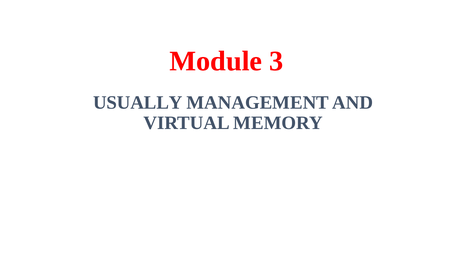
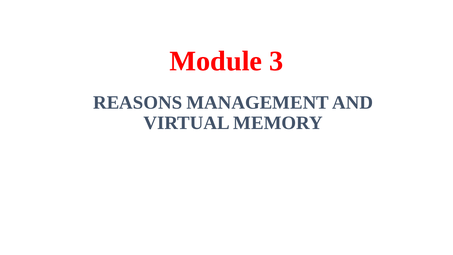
USUALLY: USUALLY -> REASONS (138, 103)
